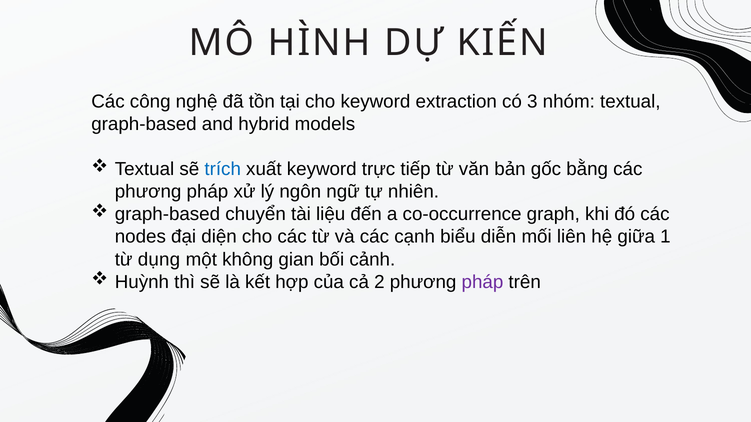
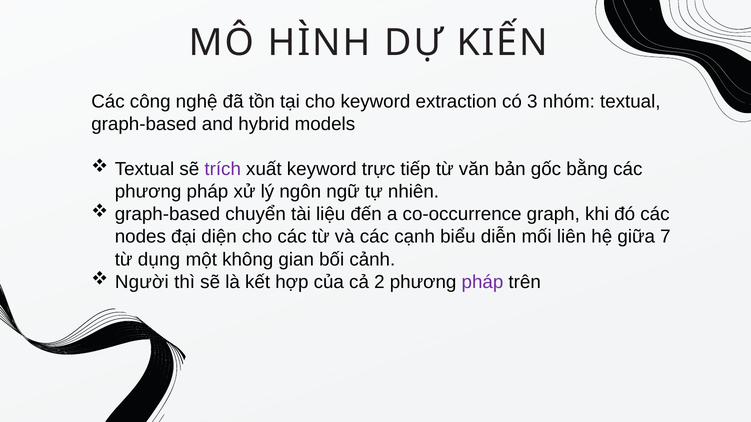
trích colour: blue -> purple (223, 169)
1: 1 -> 7 (665, 237)
Huỳnh: Huỳnh -> Người (142, 282)
